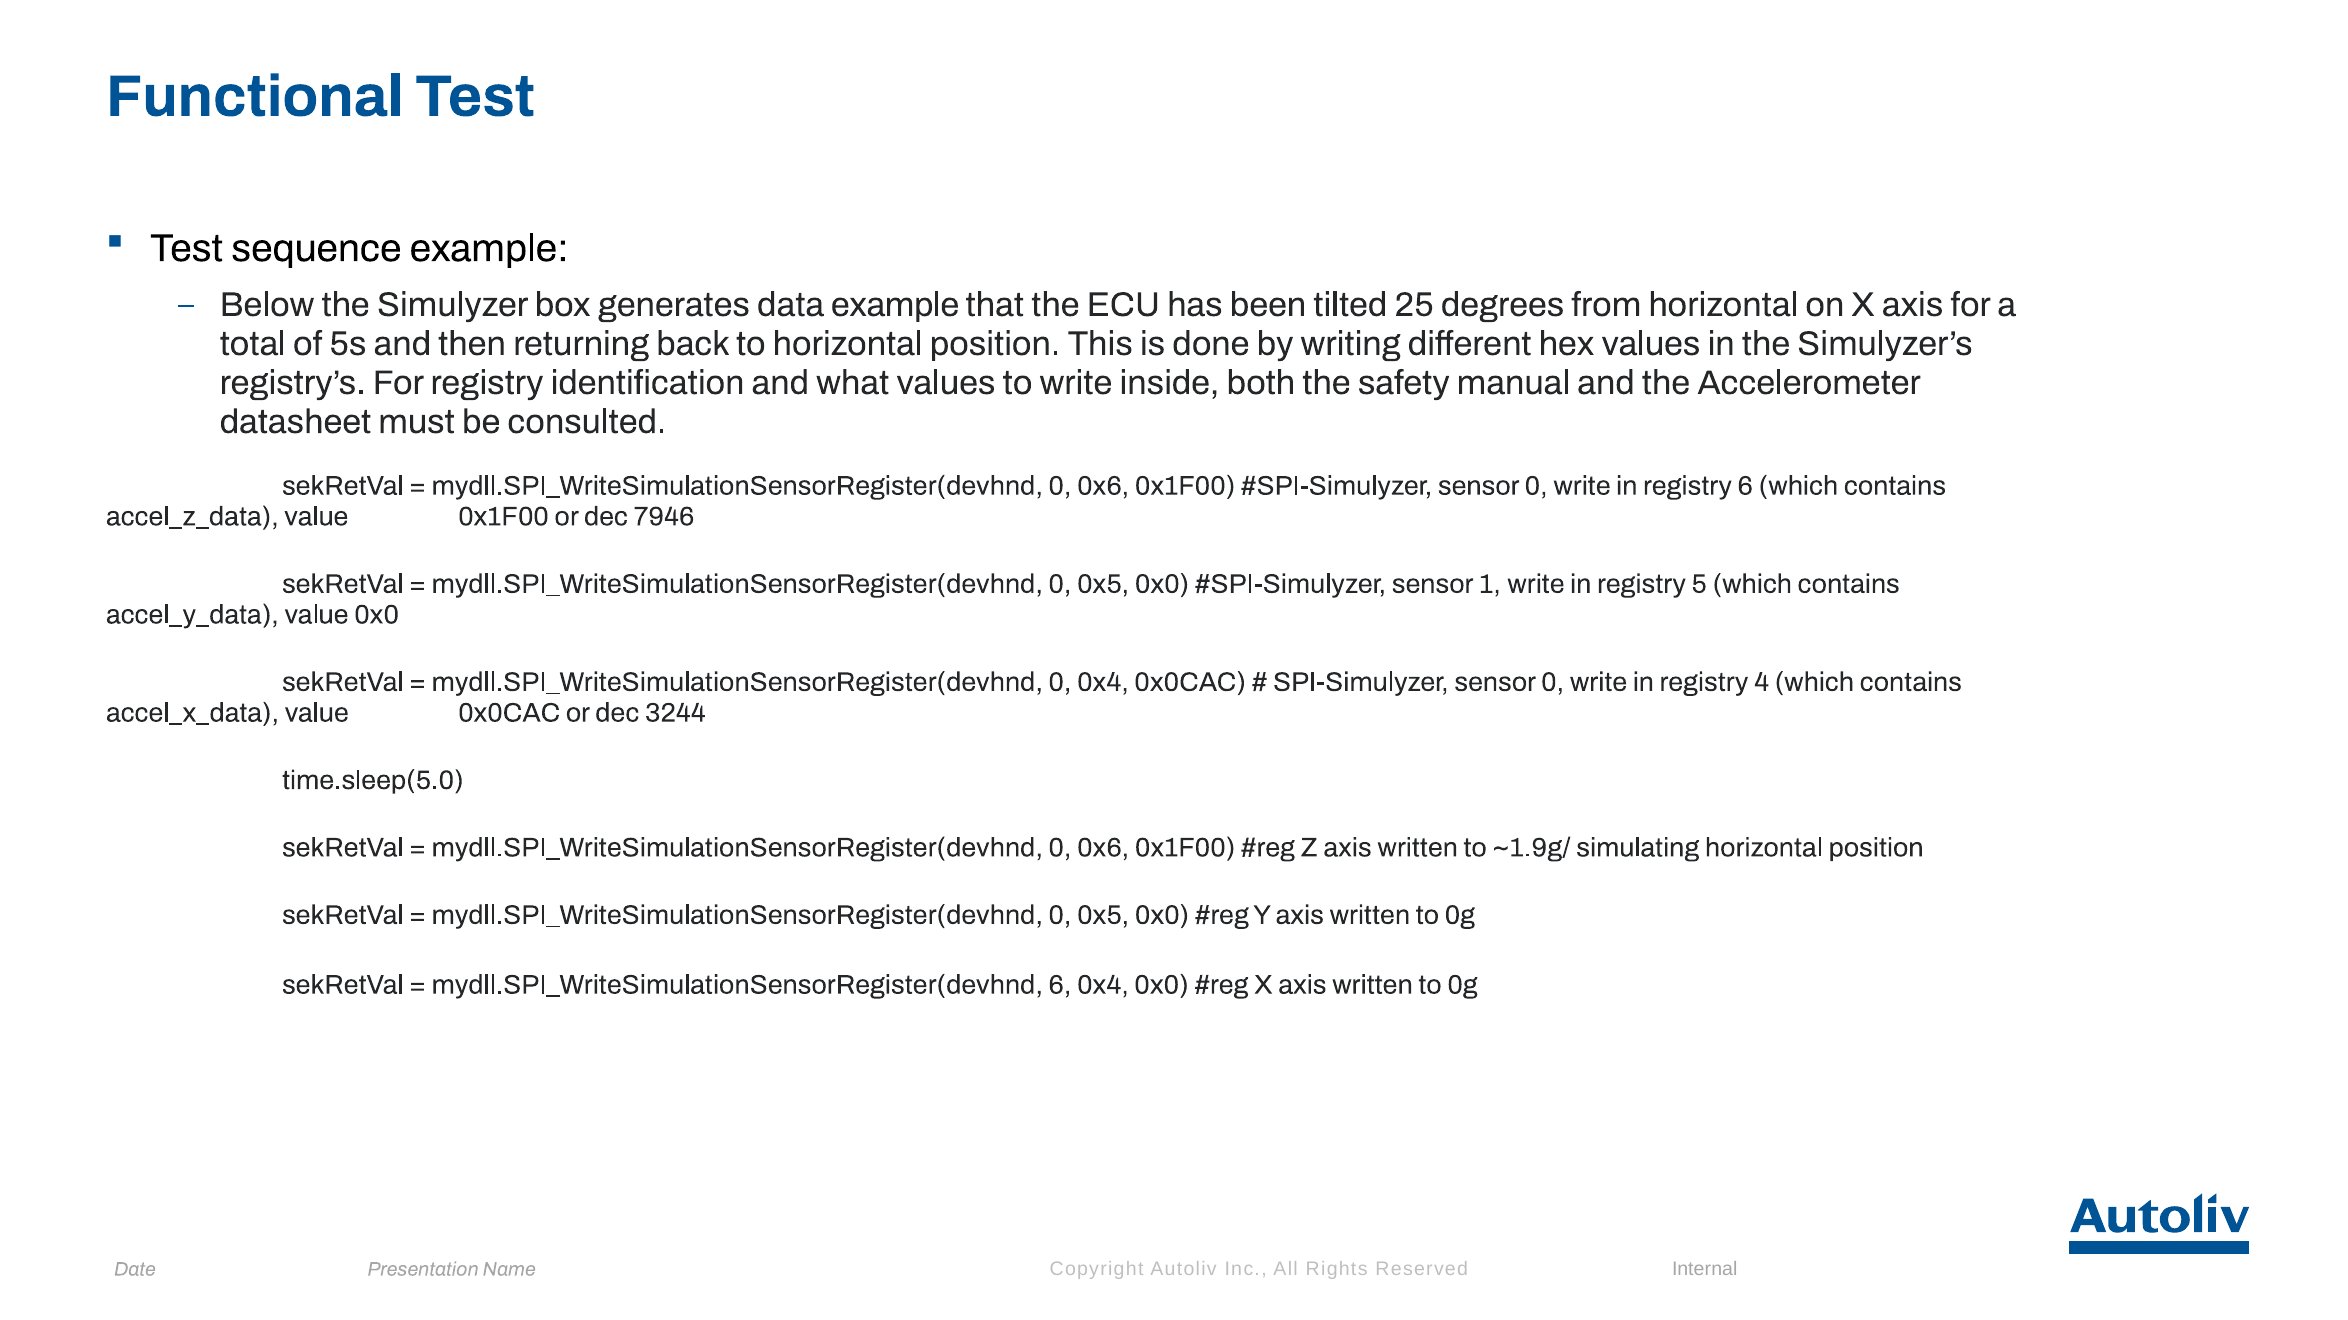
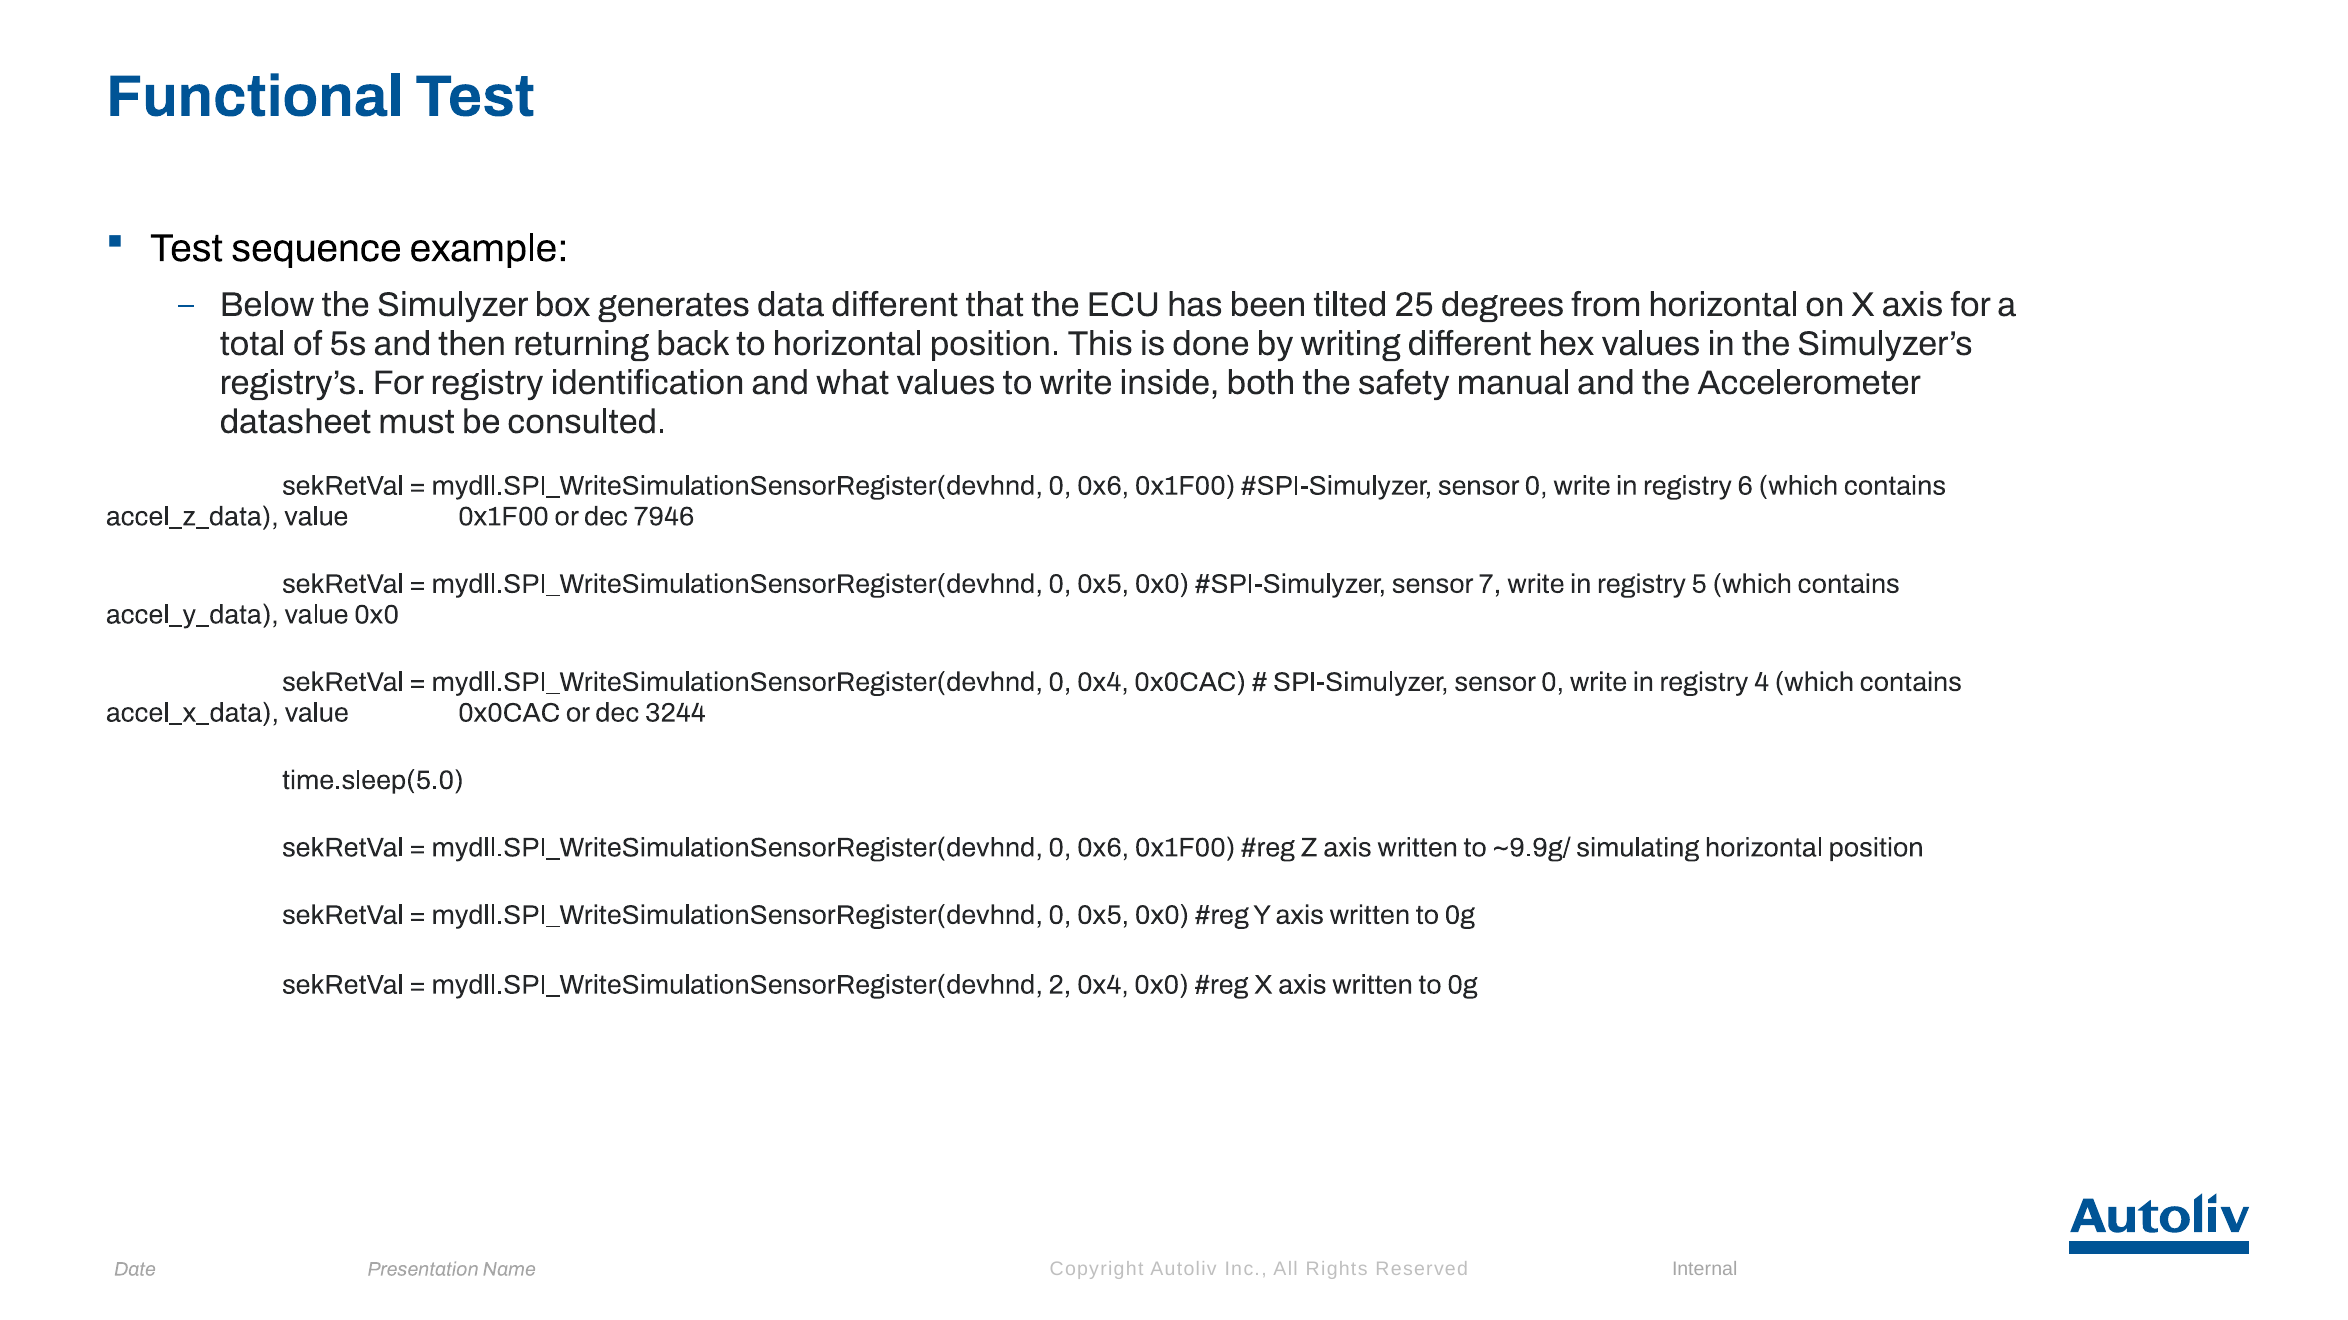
data example: example -> different (895, 305)
1: 1 -> 7 (1490, 584)
~1.9g/: ~1.9g/ -> ~9.9g/ (1532, 848)
mydll.SPI_WriteSimulationSensorRegister(devhnd 6: 6 -> 2 (1060, 985)
